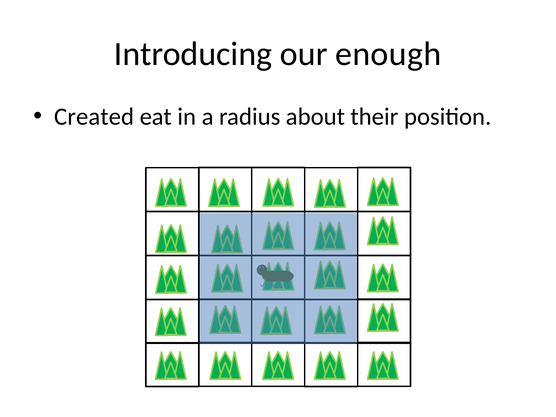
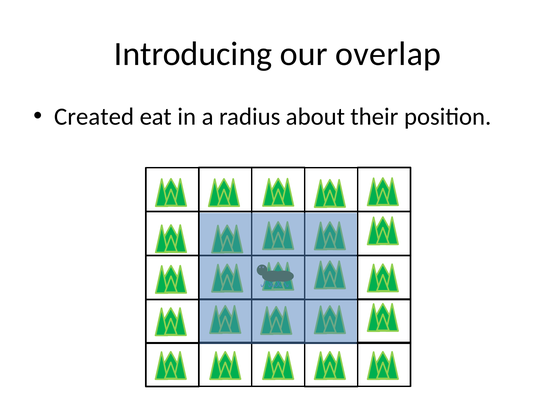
enough: enough -> overlap (388, 54)
